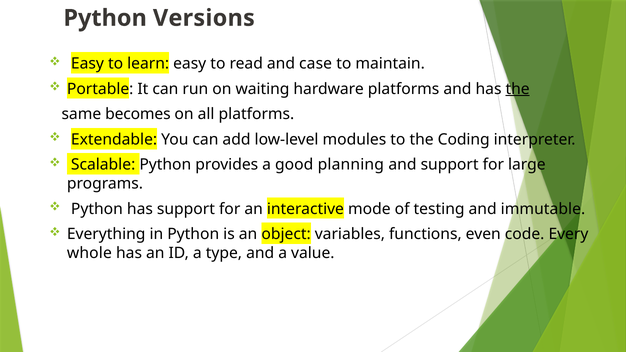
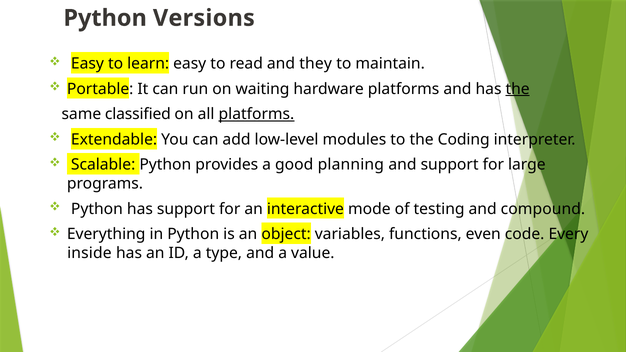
case: case -> they (316, 64)
becomes: becomes -> classified (138, 114)
platforms underline: none -> present (256, 114)
immutable: immutable -> compound (543, 209)
whole: whole -> inside (89, 253)
